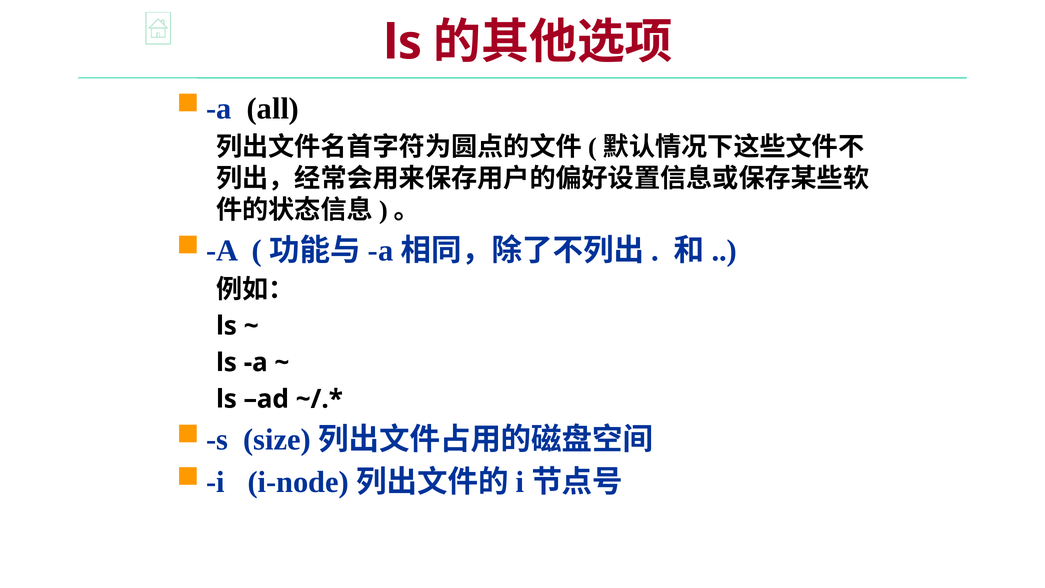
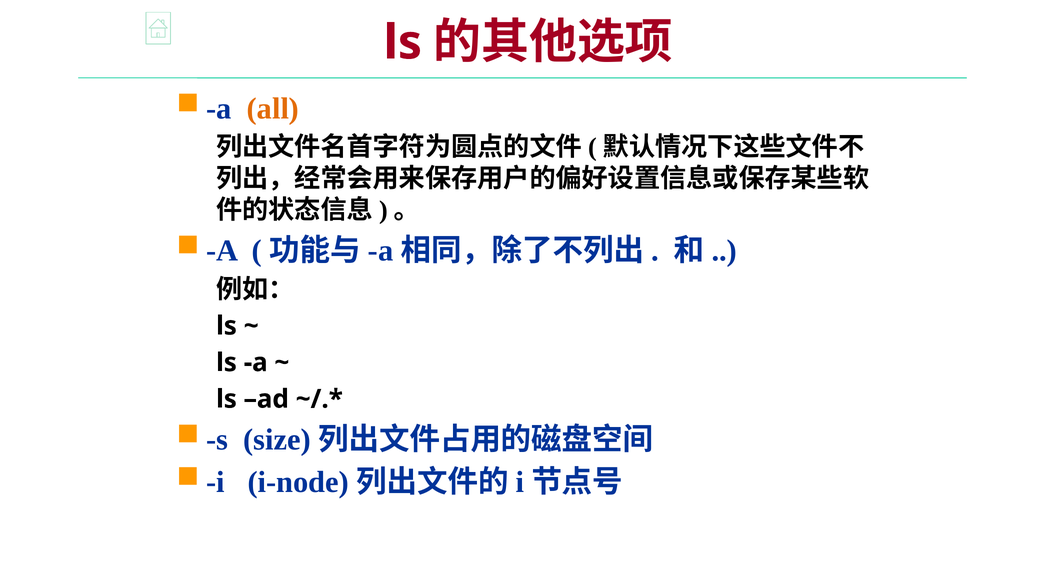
all colour: black -> orange (273, 108)
